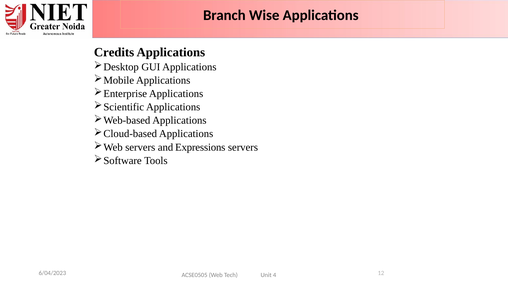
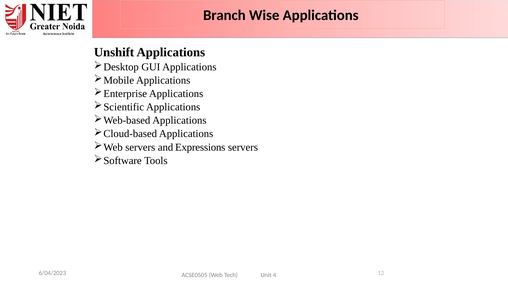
Credits: Credits -> Unshift (114, 52)
